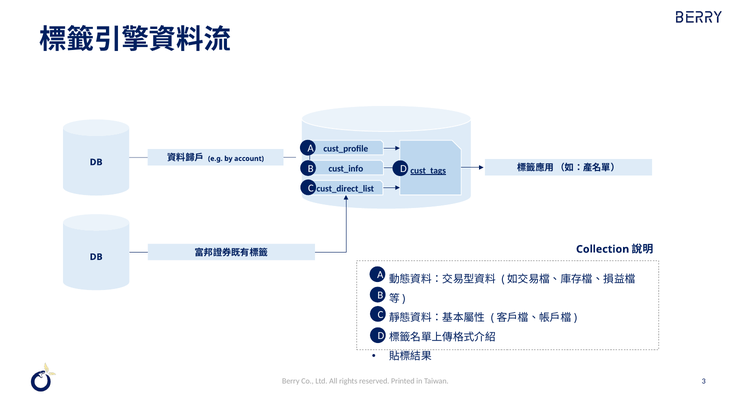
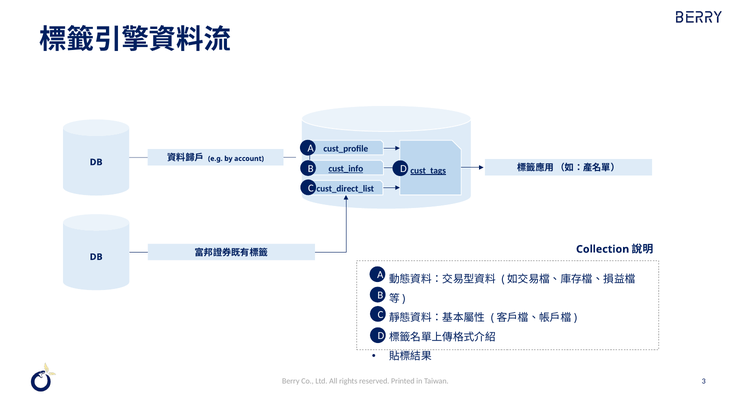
cust_info underline: none -> present (346, 169)
